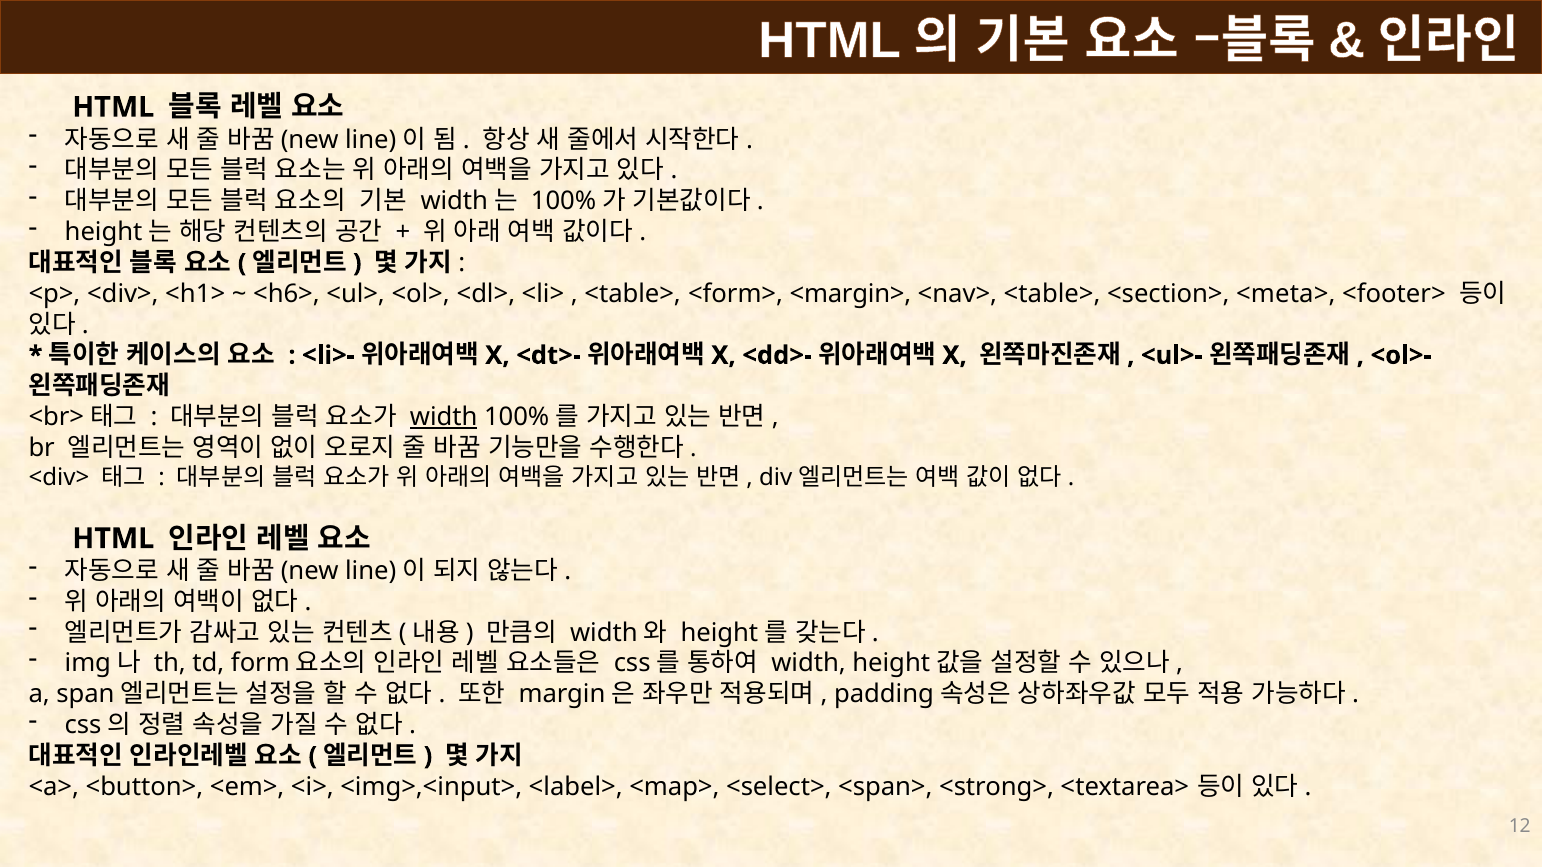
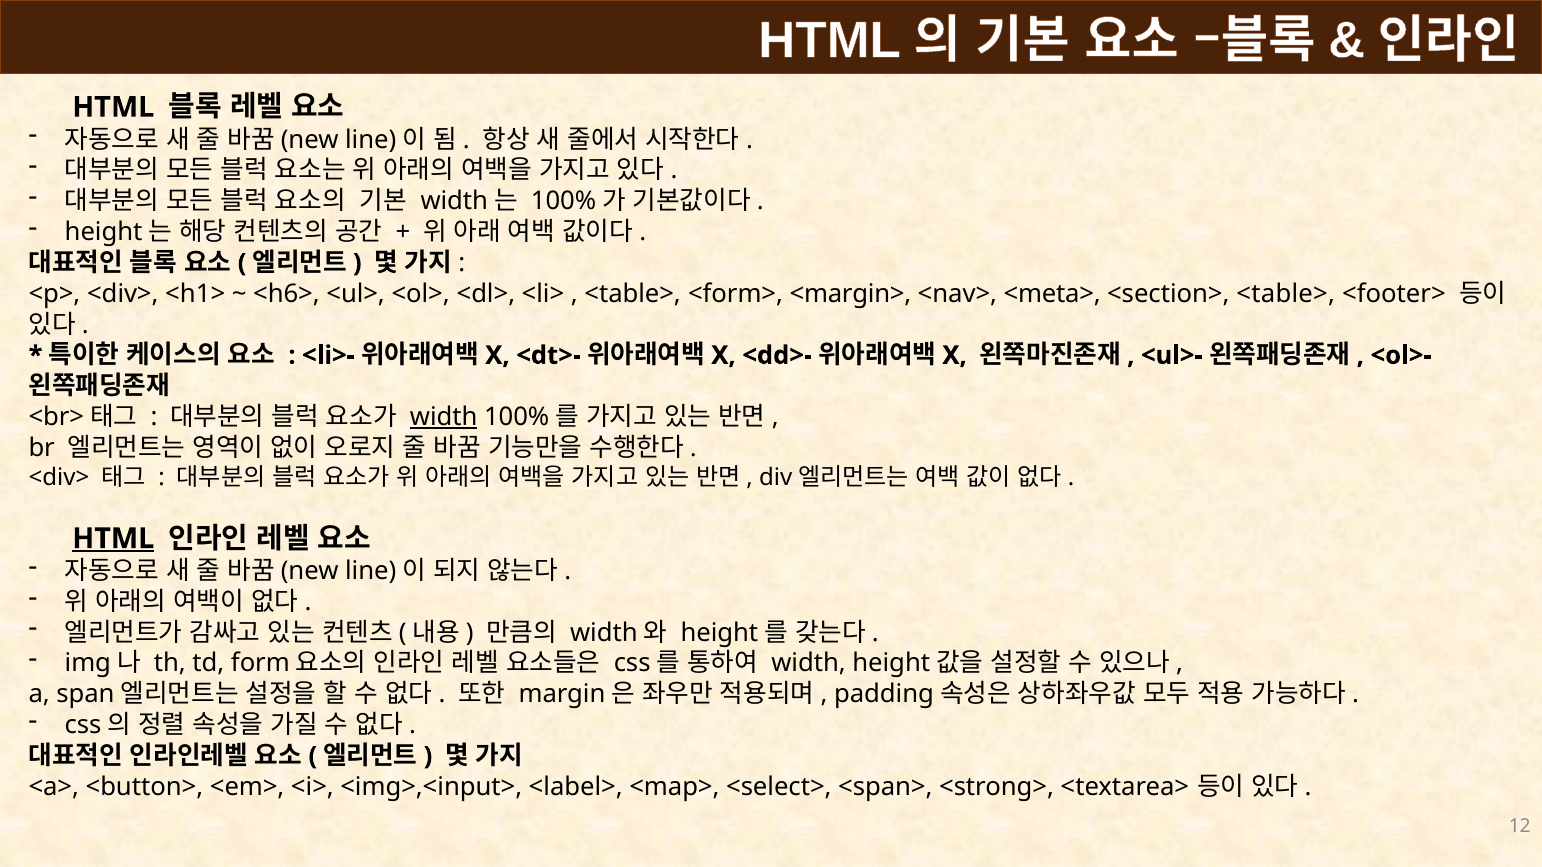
<nav> <table>: <table> -> <meta> (1052, 294)
<section> <meta>: <meta> -> <table> (1286, 294)
HTML underline: none -> present (113, 539)
